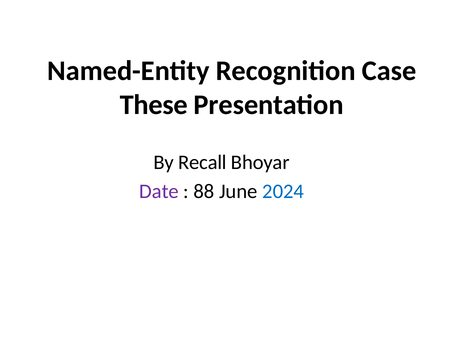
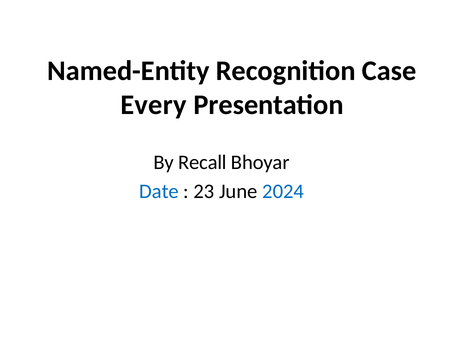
These: These -> Every (154, 105)
Date colour: purple -> blue (159, 191)
88: 88 -> 23 (204, 191)
